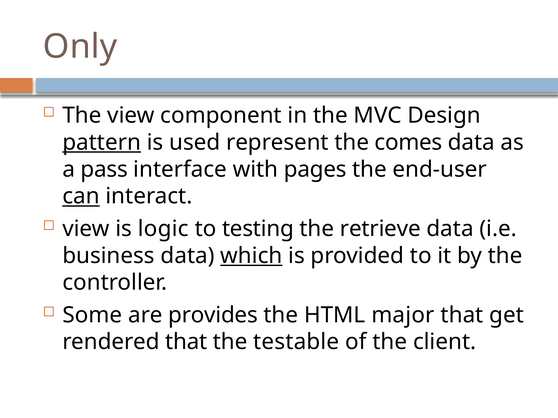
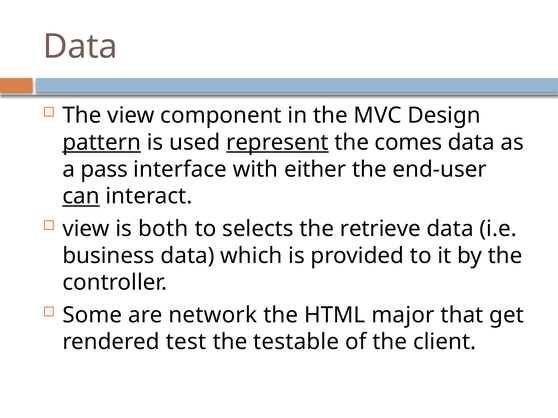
Only: Only -> Data (80, 47)
represent underline: none -> present (277, 142)
pages: pages -> either (315, 169)
logic: logic -> both (163, 229)
testing: testing -> selects (258, 229)
which underline: present -> none (251, 256)
provides: provides -> network (213, 315)
rendered that: that -> test (186, 342)
